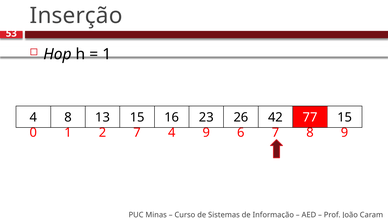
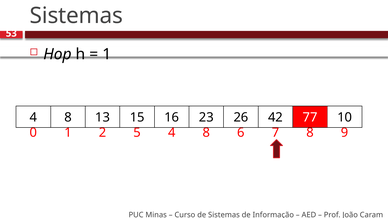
Inserção: Inserção -> Sistemas (76, 16)
77 15: 15 -> 10 (345, 118)
2 7: 7 -> 5 (137, 133)
9: 9 -> 8 (206, 133)
